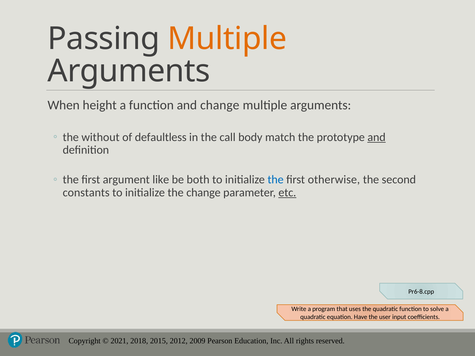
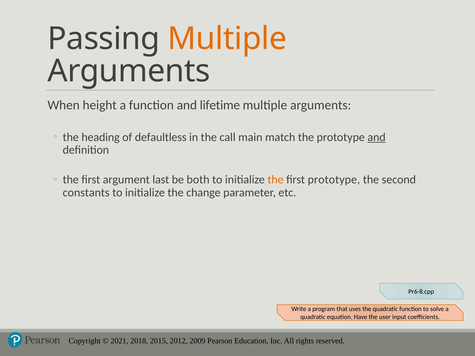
and change: change -> lifetime (220, 105)
without: without -> heading (101, 137)
body: body -> main (250, 137)
like: like -> last (161, 180)
the colour: blue -> orange (276, 180)
first otherwise: otherwise -> prototype (334, 180)
etc underline: present -> none (287, 193)
